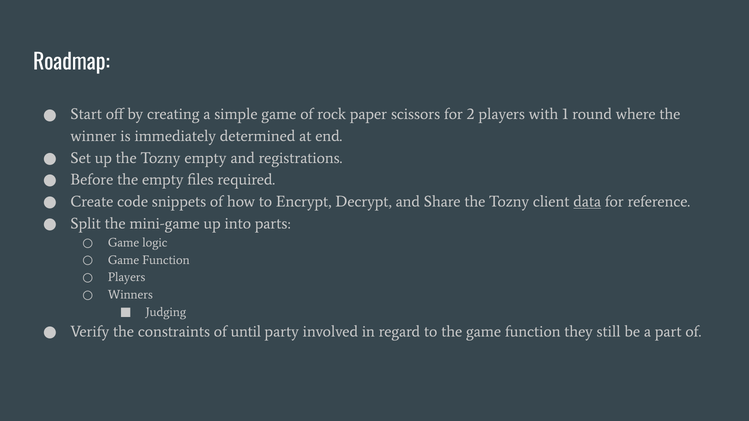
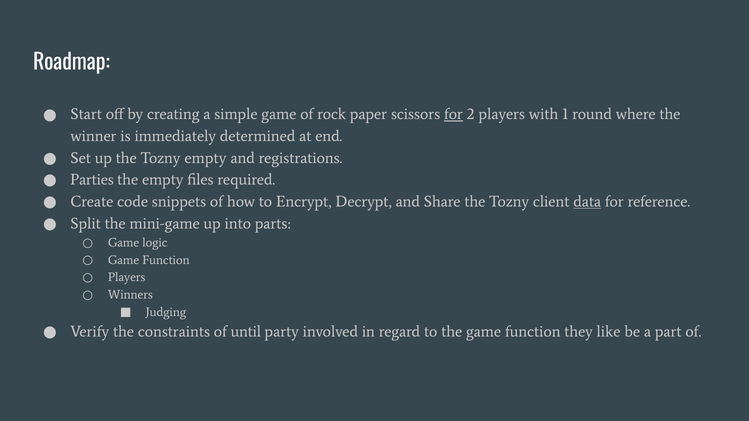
for underline: none -> present (453, 114)
Before: Before -> Parties (92, 180)
still: still -> like (609, 332)
